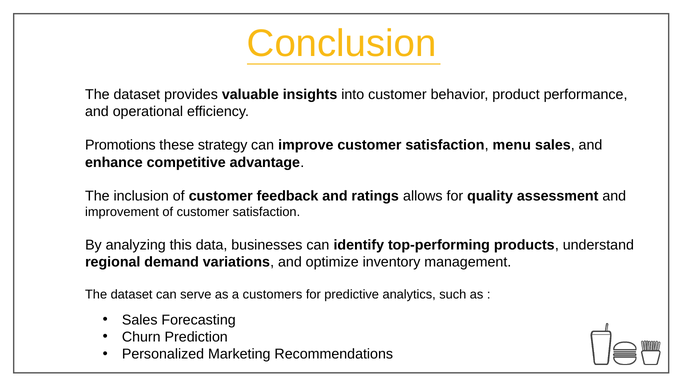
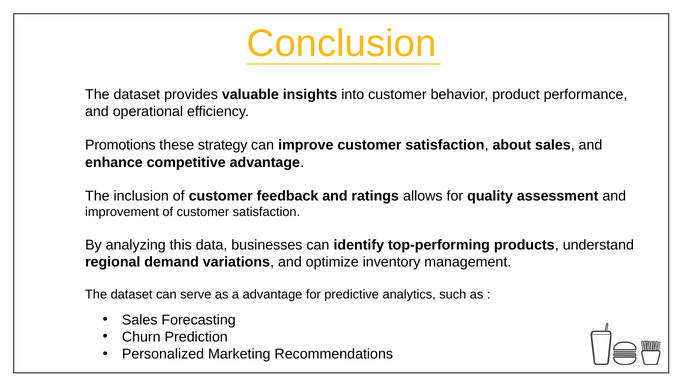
menu: menu -> about (512, 145)
a customers: customers -> advantage (273, 294)
